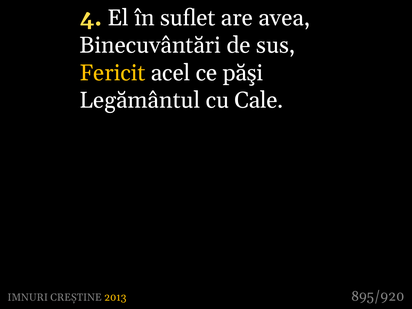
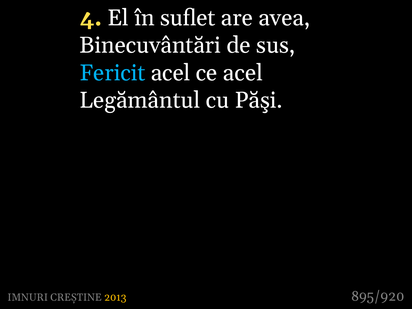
Fericit colour: yellow -> light blue (112, 73)
ce păşi: păşi -> acel (243, 73)
Cale: Cale -> Păşi (259, 100)
